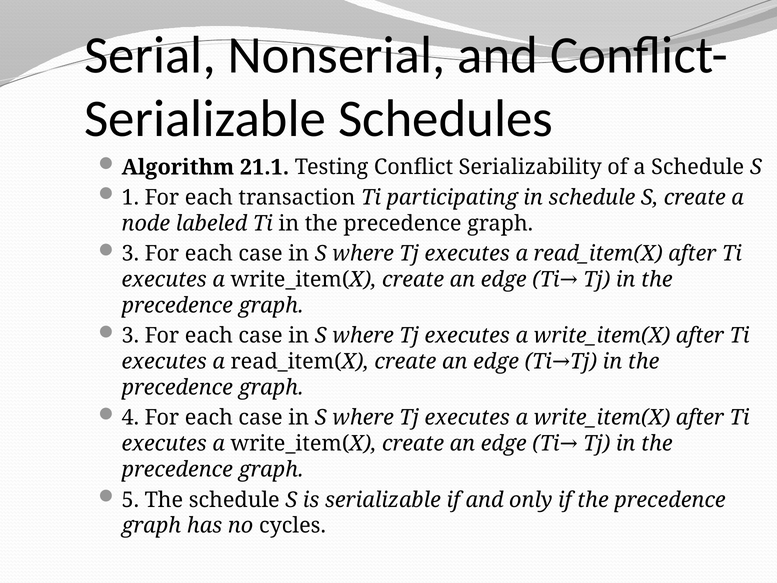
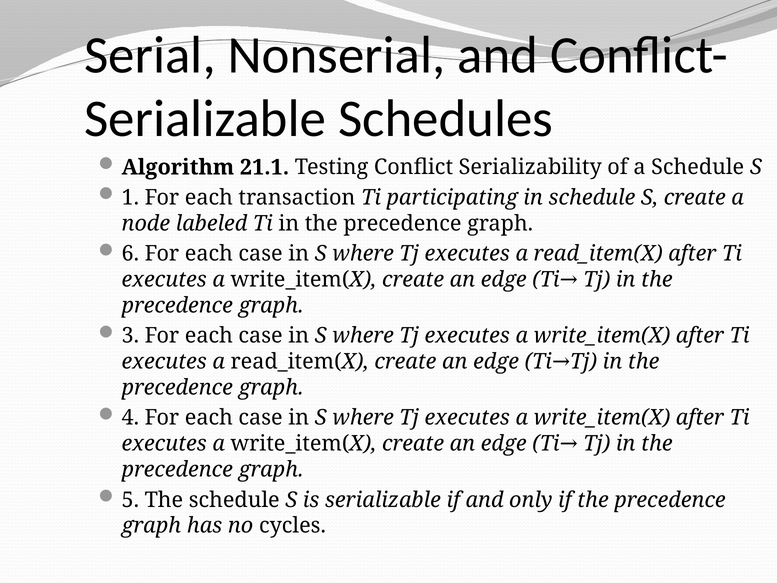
3: 3 -> 6 (130, 254)
